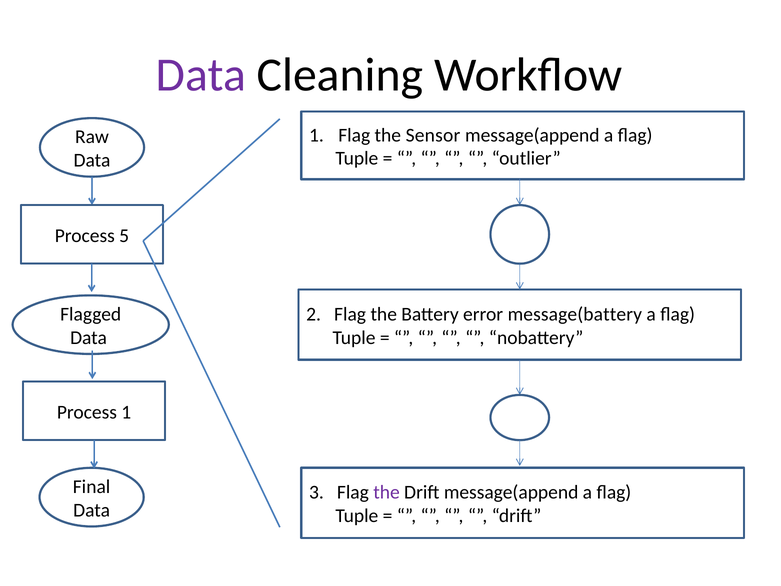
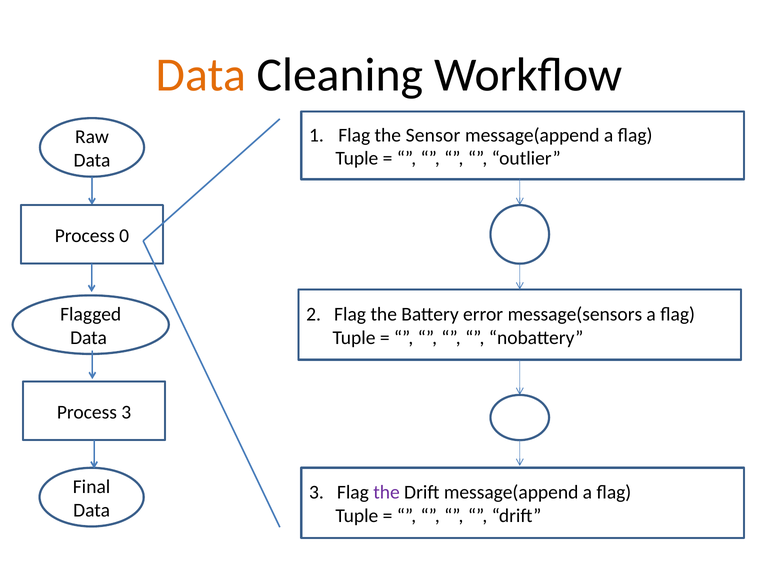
Data colour: purple -> orange (201, 75)
5: 5 -> 0 (124, 236)
message(battery: message(battery -> message(sensors (575, 314)
Process 1: 1 -> 3 (126, 412)
